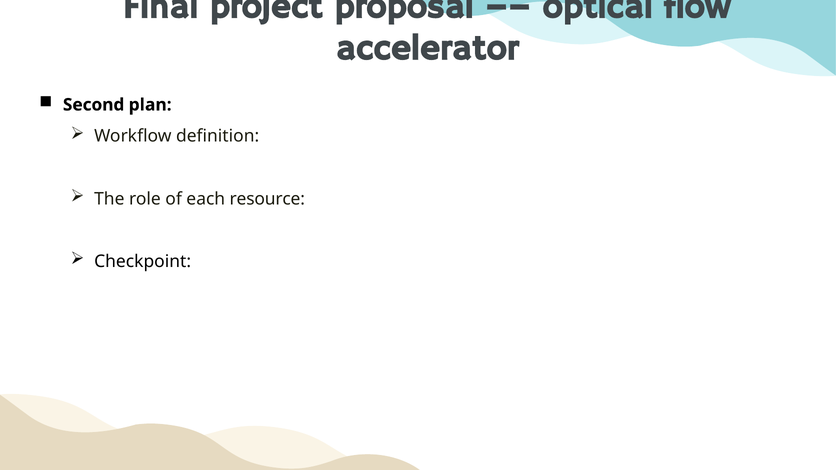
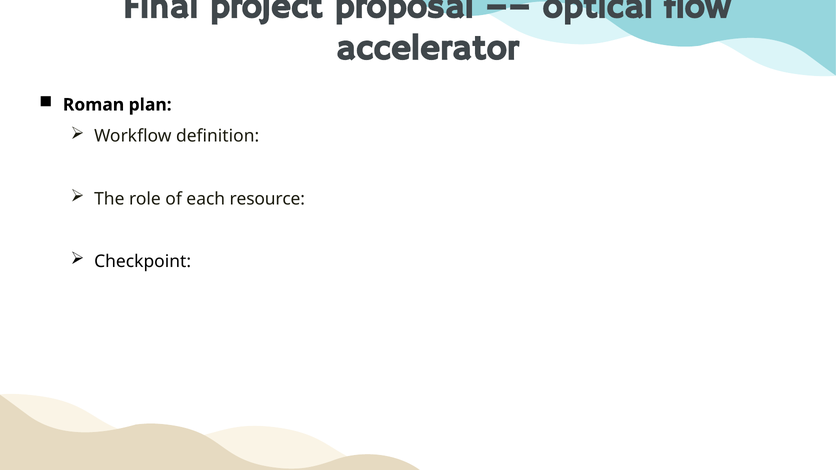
Second: Second -> Roman (94, 105)
